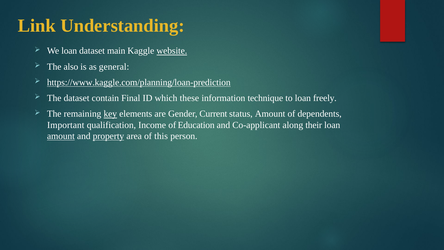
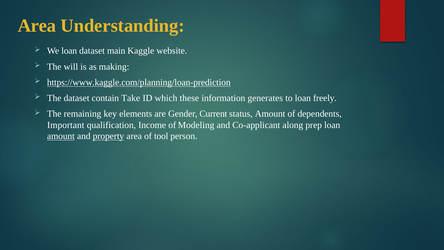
Link: Link -> Area (37, 26)
website underline: present -> none (172, 51)
also: also -> will (71, 67)
general: general -> making (114, 67)
Final: Final -> Take (131, 98)
technique: technique -> generates (265, 98)
key underline: present -> none (110, 114)
Education: Education -> Modeling (196, 125)
their: their -> prep (314, 125)
this: this -> tool (161, 136)
